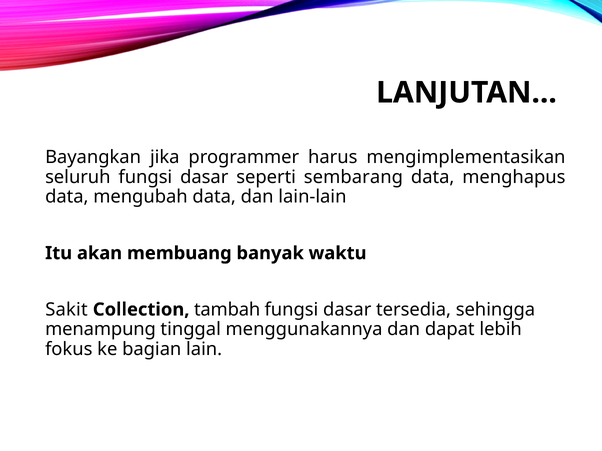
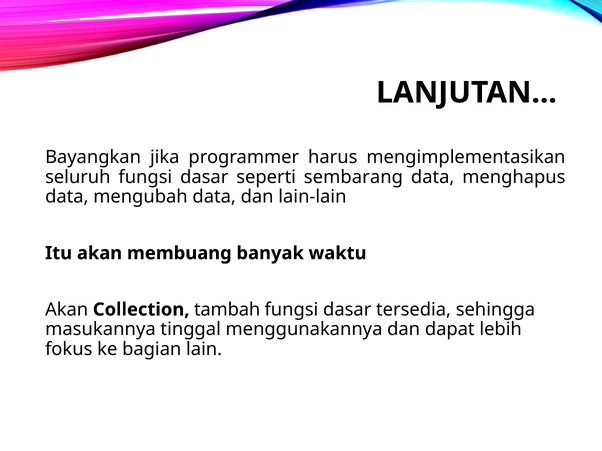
Sakit: Sakit -> Akan (67, 310)
menampung: menampung -> masukannya (100, 330)
